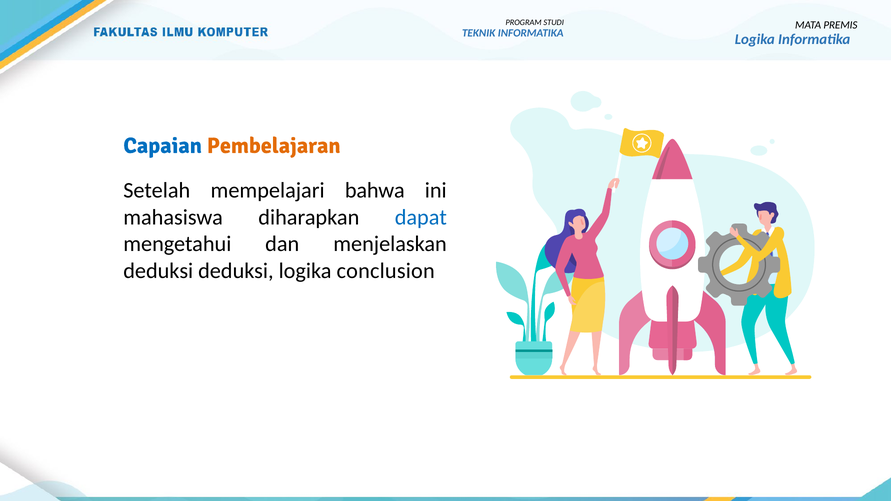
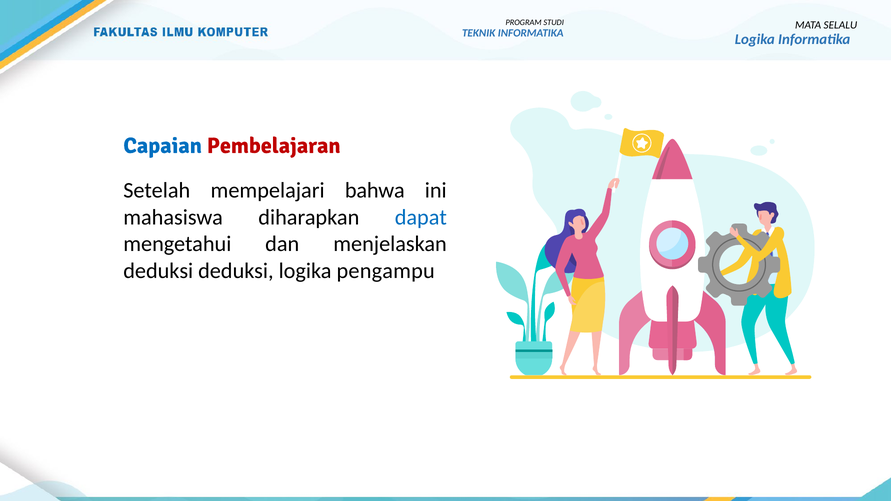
PREMIS: PREMIS -> SELALU (840, 25)
Pembelajaran colour: orange -> red (274, 146)
conclusion: conclusion -> pengampu (386, 271)
